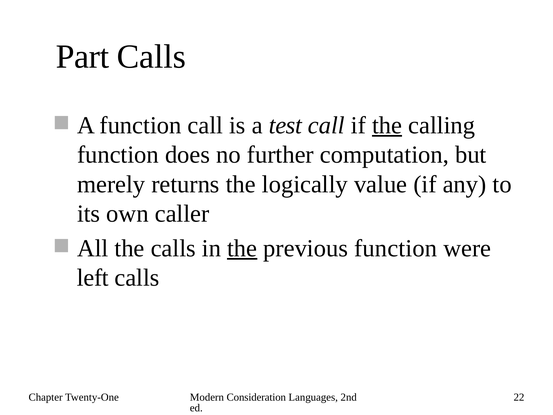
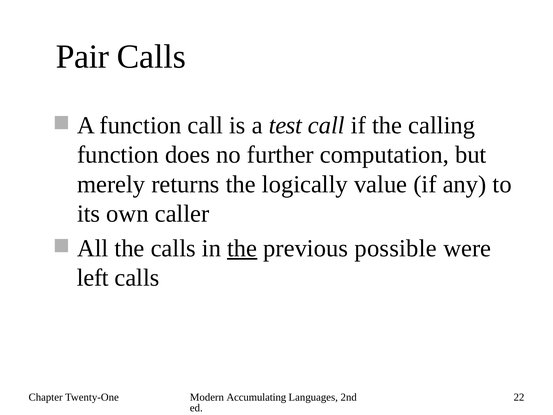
Part: Part -> Pair (82, 57)
the underline: present -> none (387, 125)
previous function: function -> possible (396, 248)
Consideration: Consideration -> Accumulating (256, 397)
